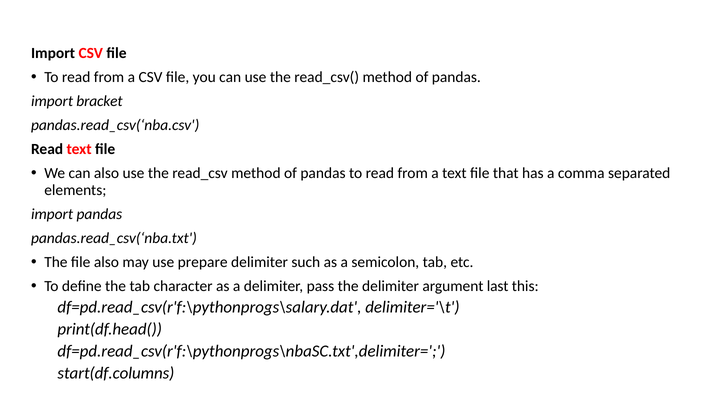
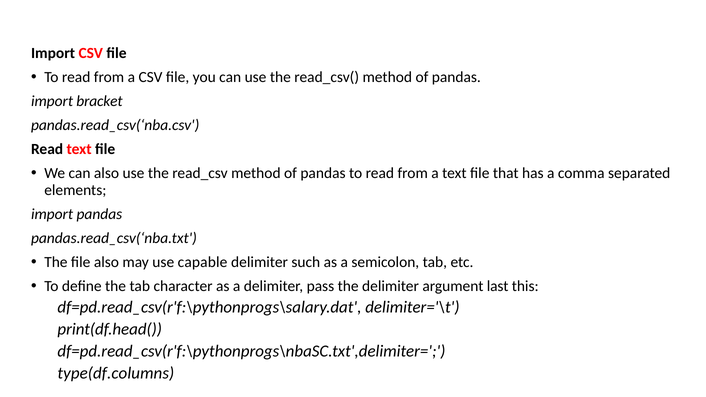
prepare: prepare -> capable (203, 262)
start(df.columns: start(df.columns -> type(df.columns (116, 373)
